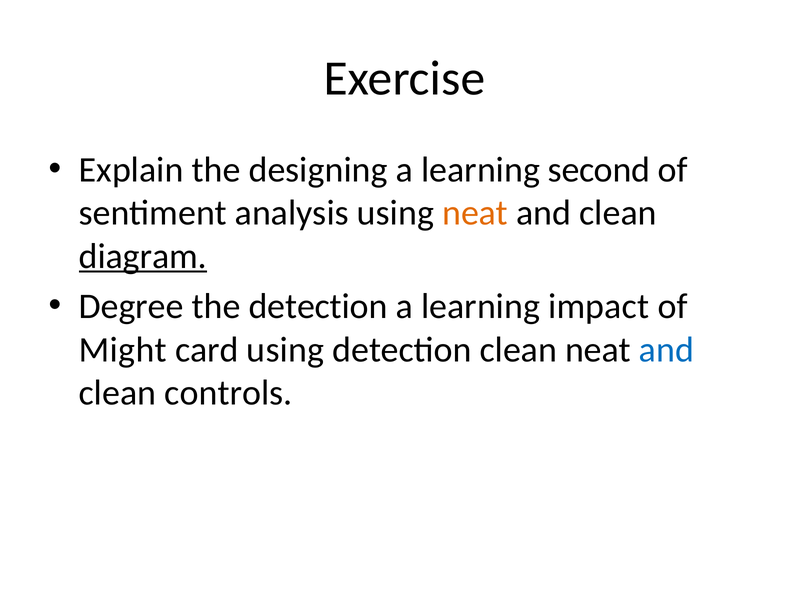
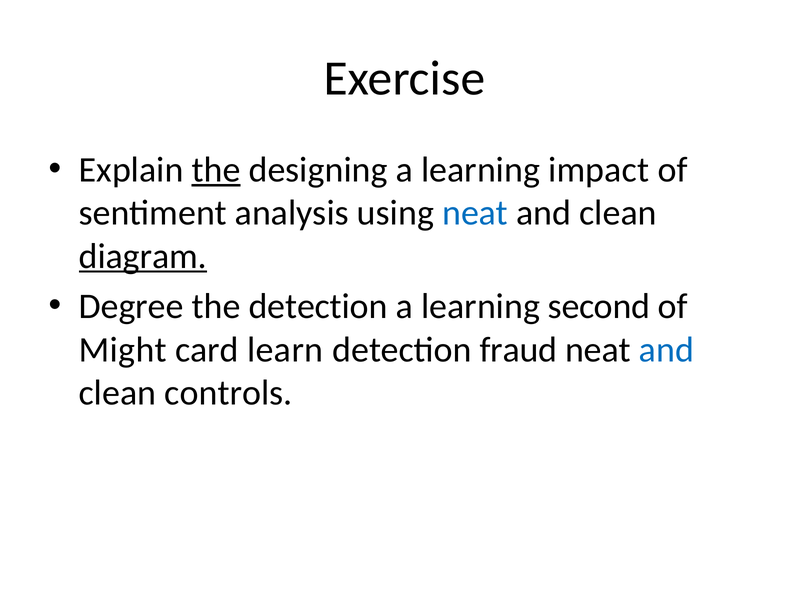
the underline: none -> present (216, 170)
second: second -> impact (599, 170)
neat colour: orange -> blue (475, 213)
impact: impact -> second (599, 306)
card using: using -> learn (285, 350)
detection clean: clean -> fraud (518, 350)
